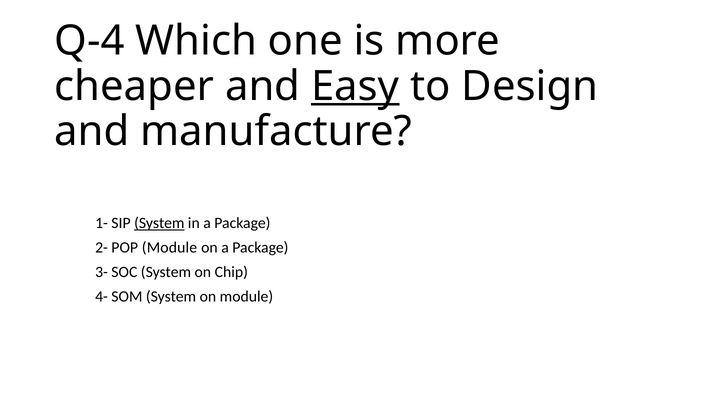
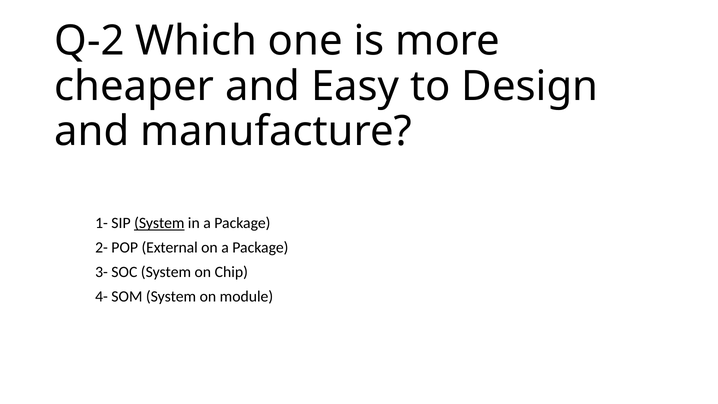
Q-4: Q-4 -> Q-2 (89, 41)
Easy underline: present -> none (355, 86)
POP Module: Module -> External (170, 248)
